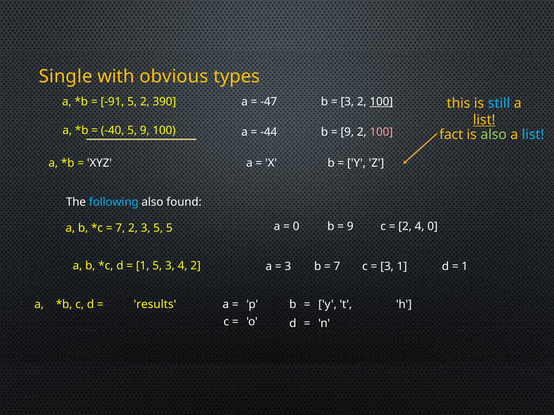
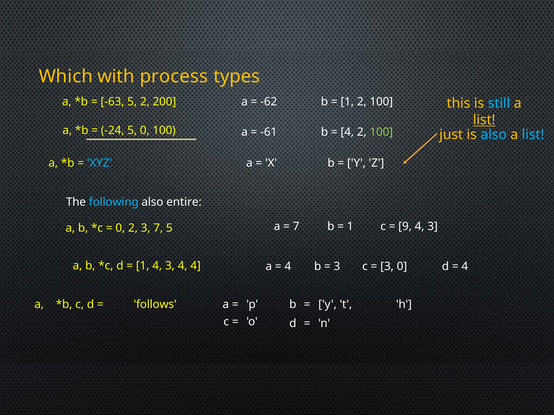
Single: Single -> Which (66, 76)
obvious: obvious -> process (174, 76)
-91: -91 -> -63 (112, 102)
390: 390 -> 200 (164, 102)
-47: -47 -> -62 (269, 102)
3: 3 -> 1 (347, 102)
100 underline: present -> none (381, 102)
-40: -40 -> -24 (113, 131)
5 9: 9 -> 0 (145, 131)
-44: -44 -> -61 (269, 132)
9: 9 -> 4 (347, 132)
100 colour: pink -> light green (381, 132)
fact: fact -> just (451, 135)
also colour: light green -> light blue (494, 135)
XYZ colour: white -> light blue (99, 163)
found: found -> entire (184, 202)
7: 7 -> 0 (120, 228)
3 5: 5 -> 7 (158, 228)
0: 0 -> 7 (296, 227)
9: 9 -> 1 (350, 227)
2: 2 -> 9 (405, 227)
0: 0 -> 3 (433, 227)
1 5: 5 -> 4 (157, 266)
4 2: 2 -> 4 (196, 266)
3: 3 -> 4 (288, 267)
7: 7 -> 3 (337, 267)
3 1: 1 -> 0 (402, 267)
1: 1 -> 4 (465, 267)
results: results -> follows (155, 305)
